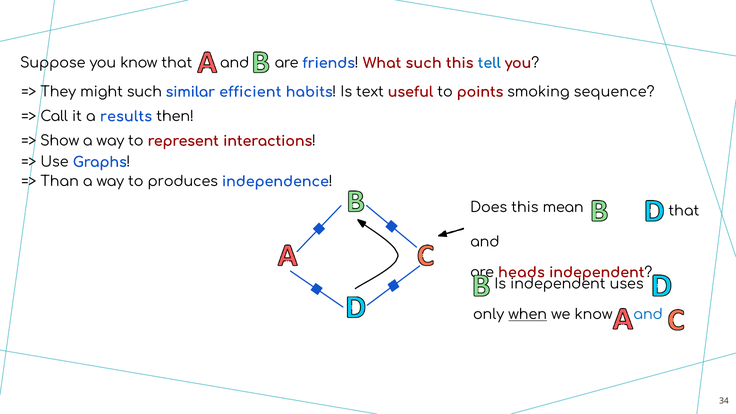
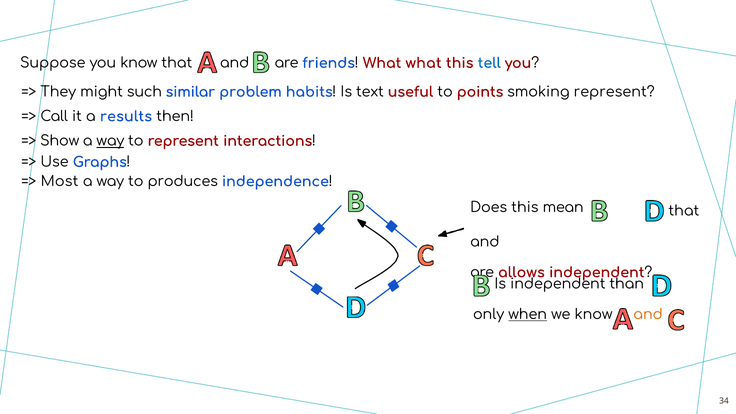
What such: such -> what (424, 63)
efficient: efficient -> problem (250, 92)
smoking sequence: sequence -> represent (614, 92)
way underline: none -> present (110, 141)
Than: Than -> Most (60, 182)
heads: heads -> allows (521, 273)
uses: uses -> than (627, 284)
and colour: blue -> orange (648, 315)
